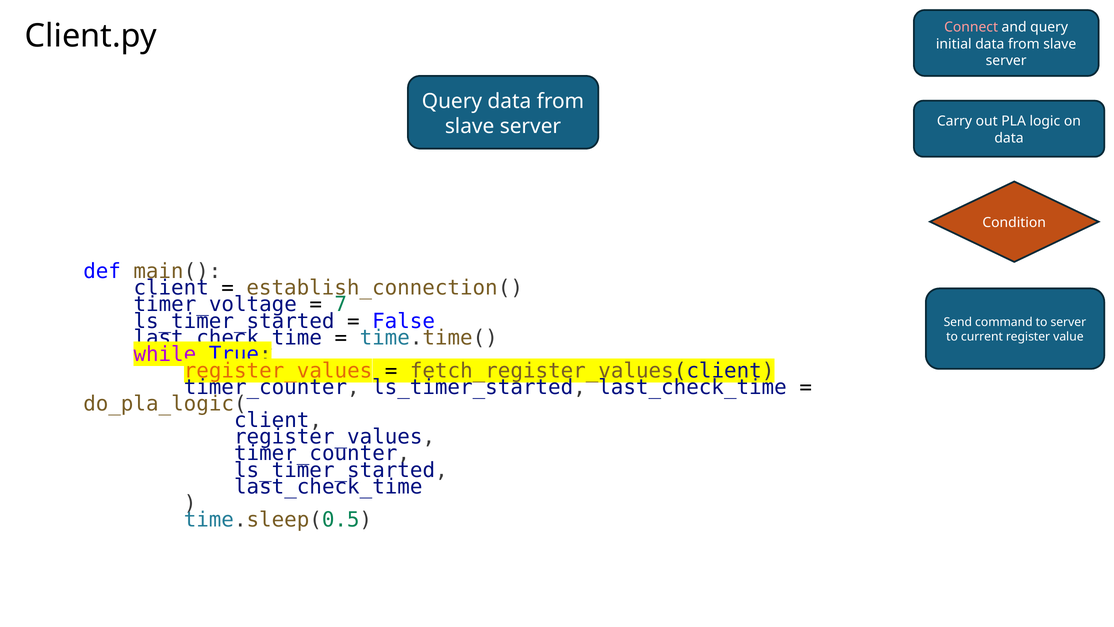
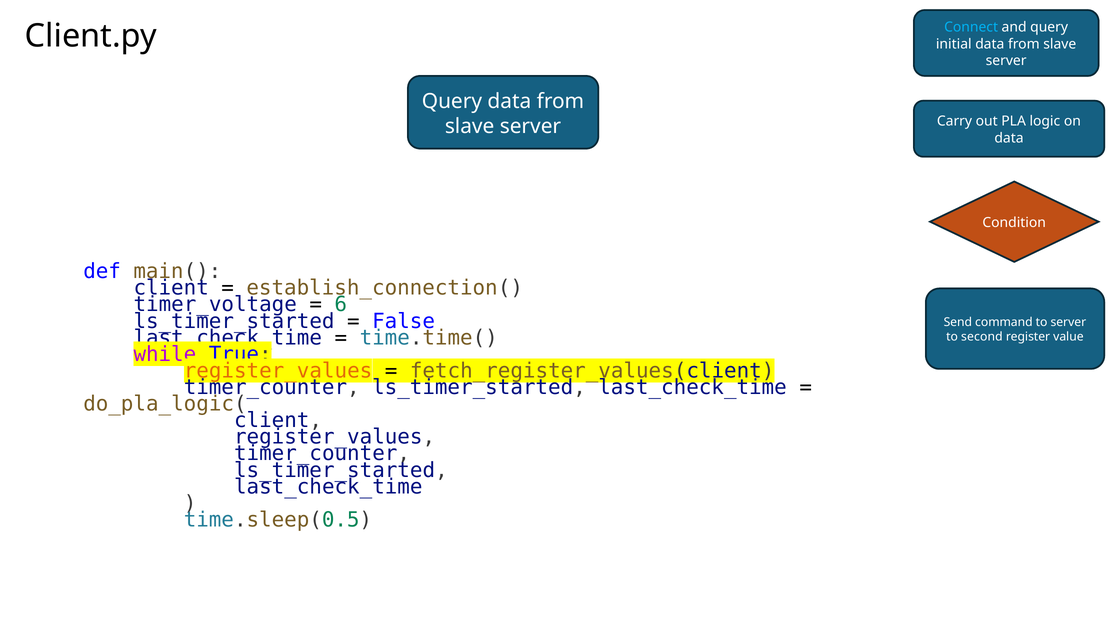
Connect colour: pink -> light blue (971, 27)
7: 7 -> 6 (341, 304)
current: current -> second (982, 337)
